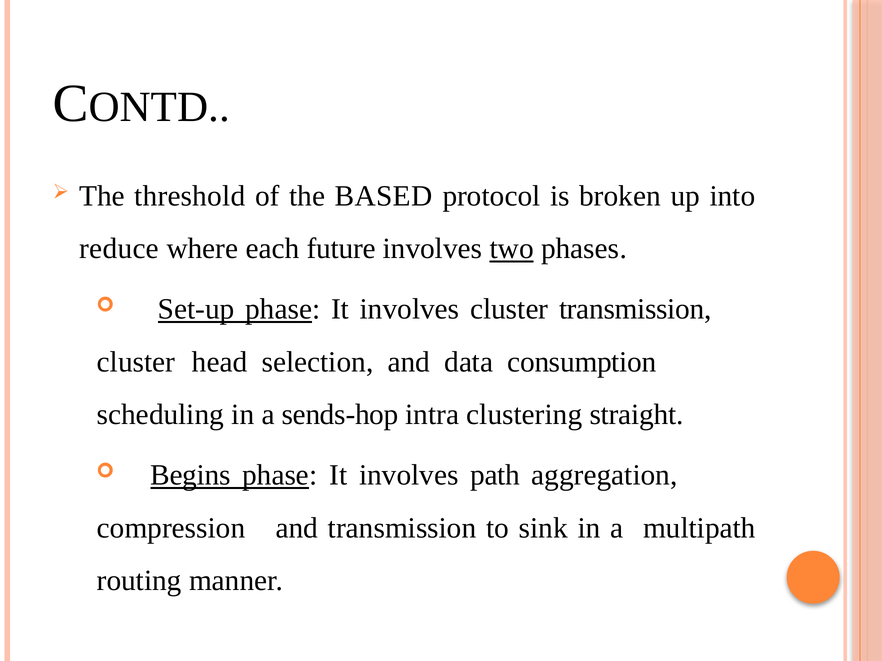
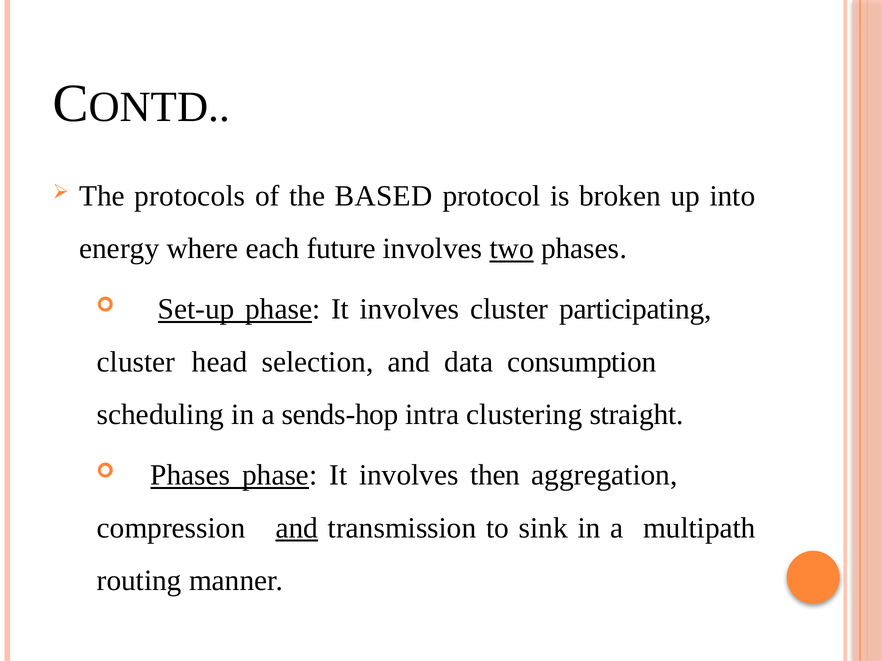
threshold: threshold -> protocols (190, 196)
reduce: reduce -> energy (119, 249)
cluster transmission: transmission -> participating (635, 309)
Begins: Begins -> Phases (190, 475)
path: path -> then (495, 475)
and underline: none -> present (297, 528)
